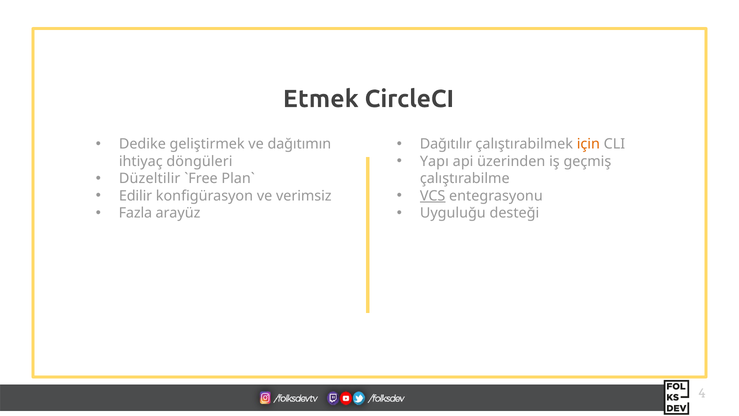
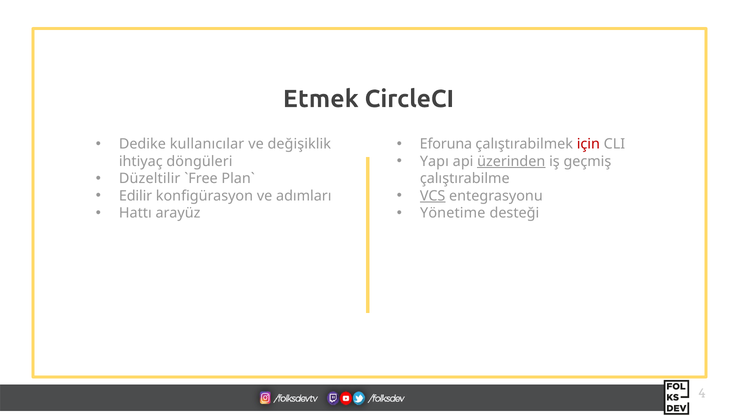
geliştirmek: geliştirmek -> kullanıcılar (207, 144)
dağıtımın: dağıtımın -> değişiklik (299, 144)
Dağıtılır: Dağıtılır -> Eforuna (446, 144)
için colour: orange -> red (588, 144)
üzerinden underline: none -> present (511, 161)
verimsiz: verimsiz -> adımları (304, 196)
Fazla: Fazla -> Hattı (135, 213)
Uyguluğu: Uyguluğu -> Yönetime (453, 213)
